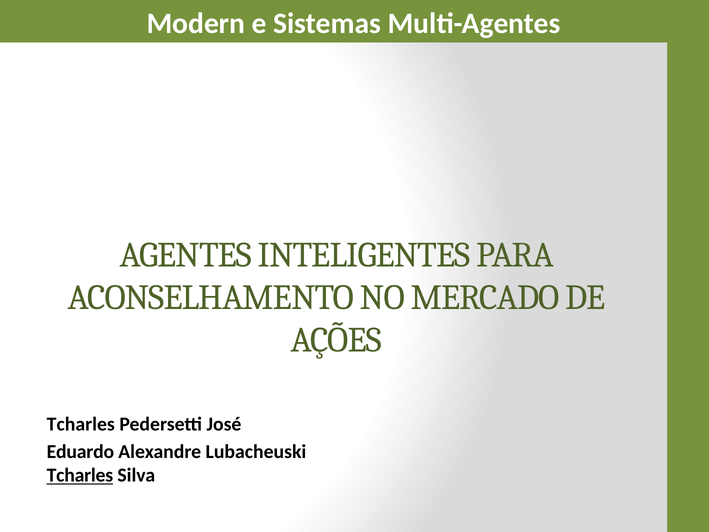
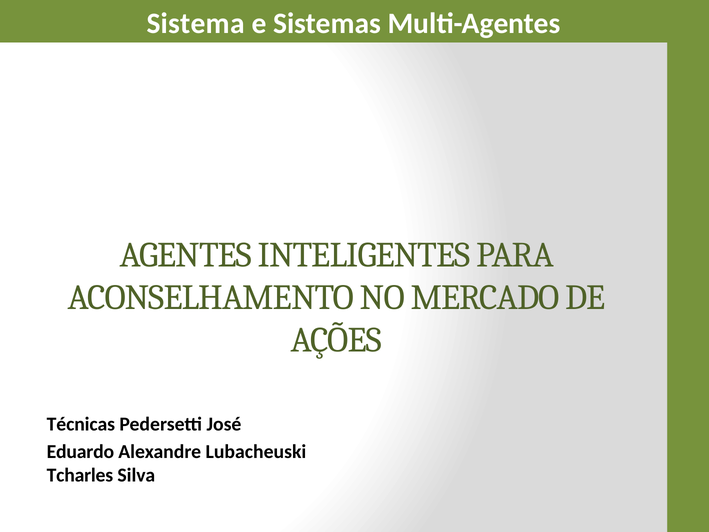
Modern: Modern -> Sistema (196, 23)
Tcharles: Tcharles -> Técnicas (81, 424)
Tcharles underline: present -> none (80, 475)
